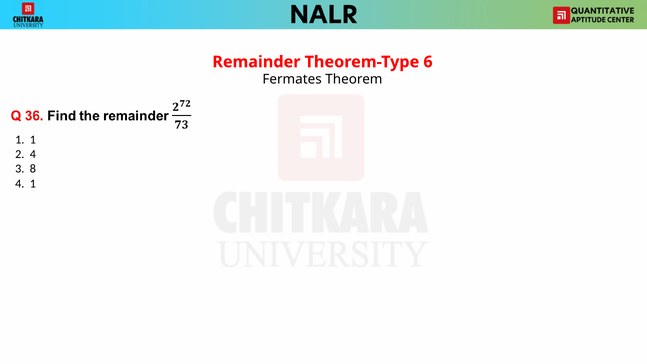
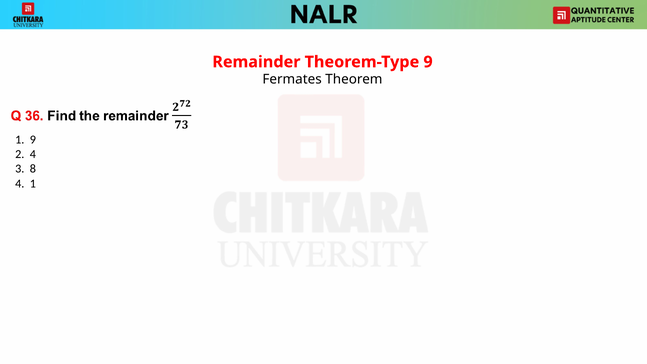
Theorem-Type 6: 6 -> 9 (428, 62)
1 1: 1 -> 9 (33, 140)
